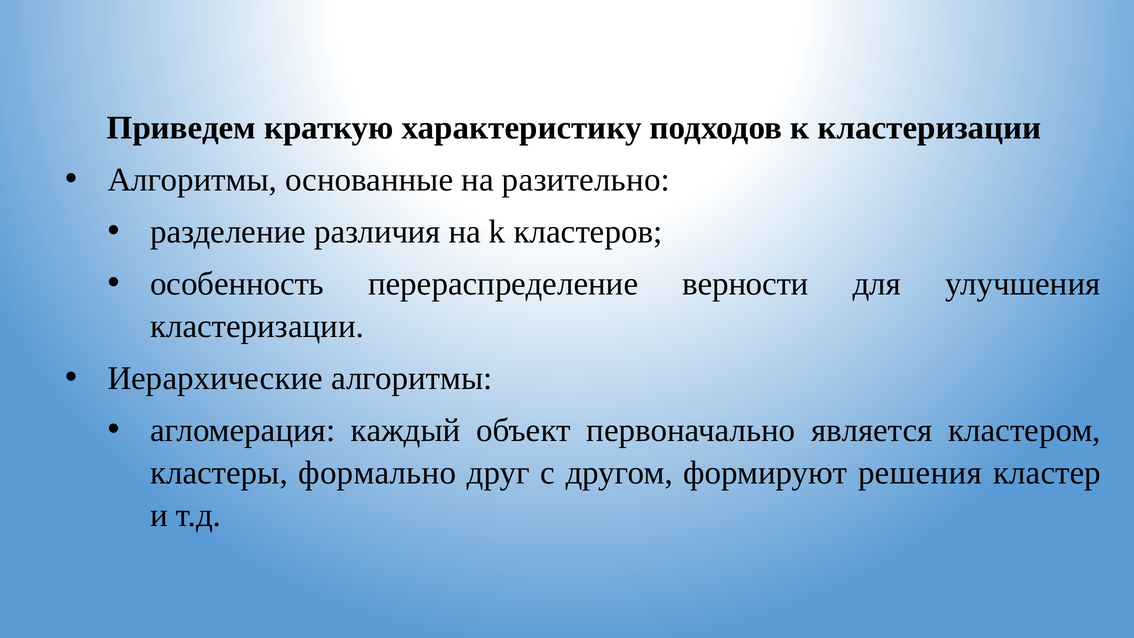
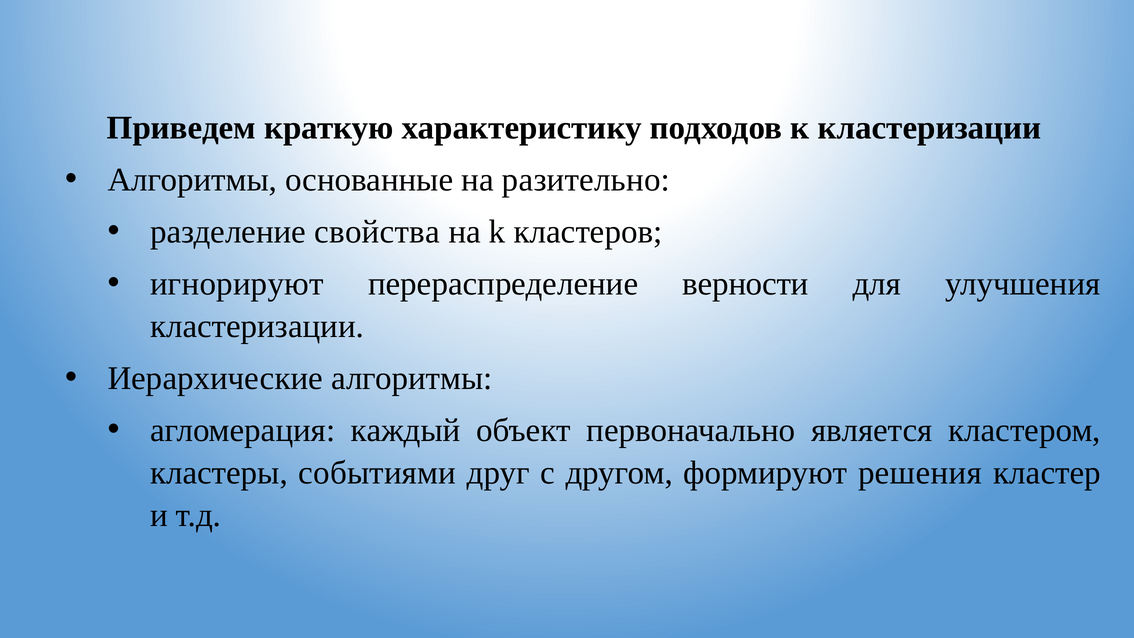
различия: различия -> свойства (377, 232)
особенность: особенность -> игнорируют (237, 284)
формально: формально -> событиями (377, 473)
